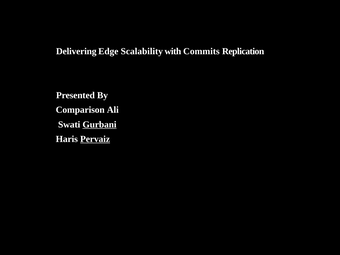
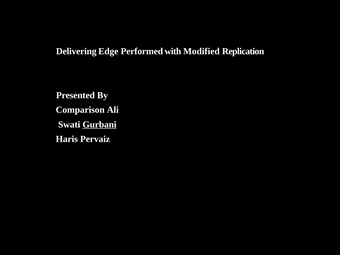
Scalability: Scalability -> Performed (142, 51)
Commits: Commits -> Modified (201, 51)
Pervaiz underline: present -> none (95, 139)
